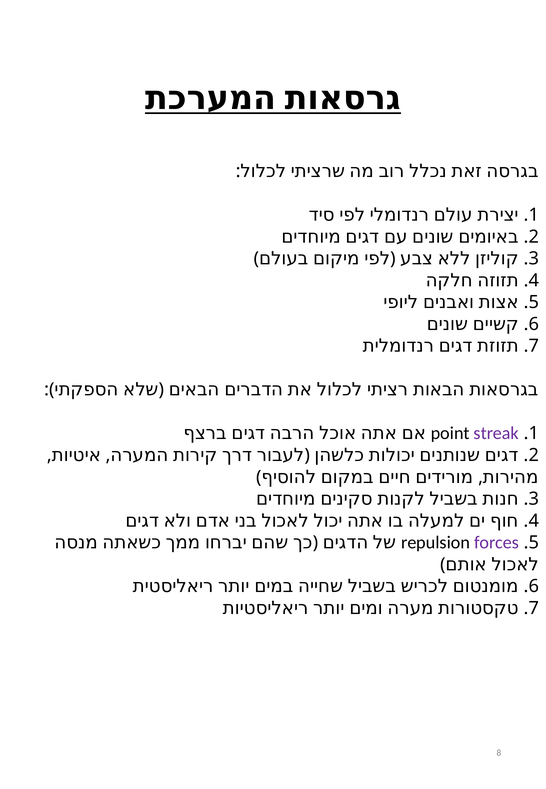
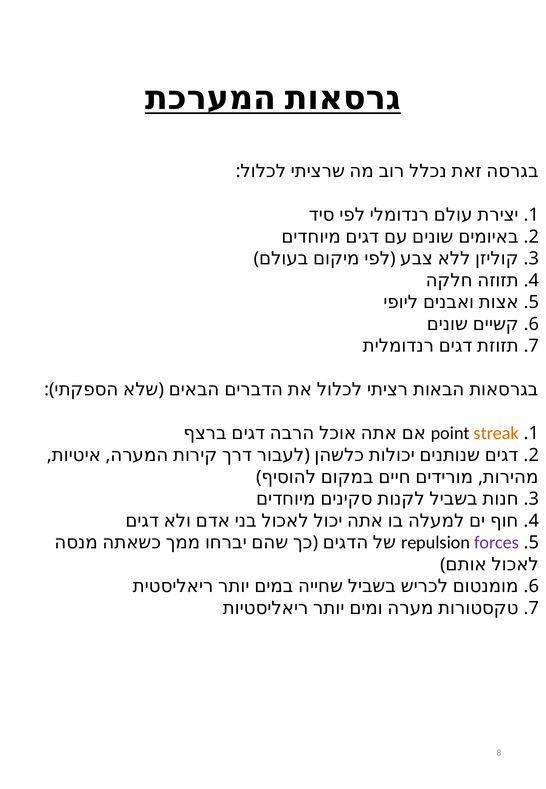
streak colour: purple -> orange (496, 433)
